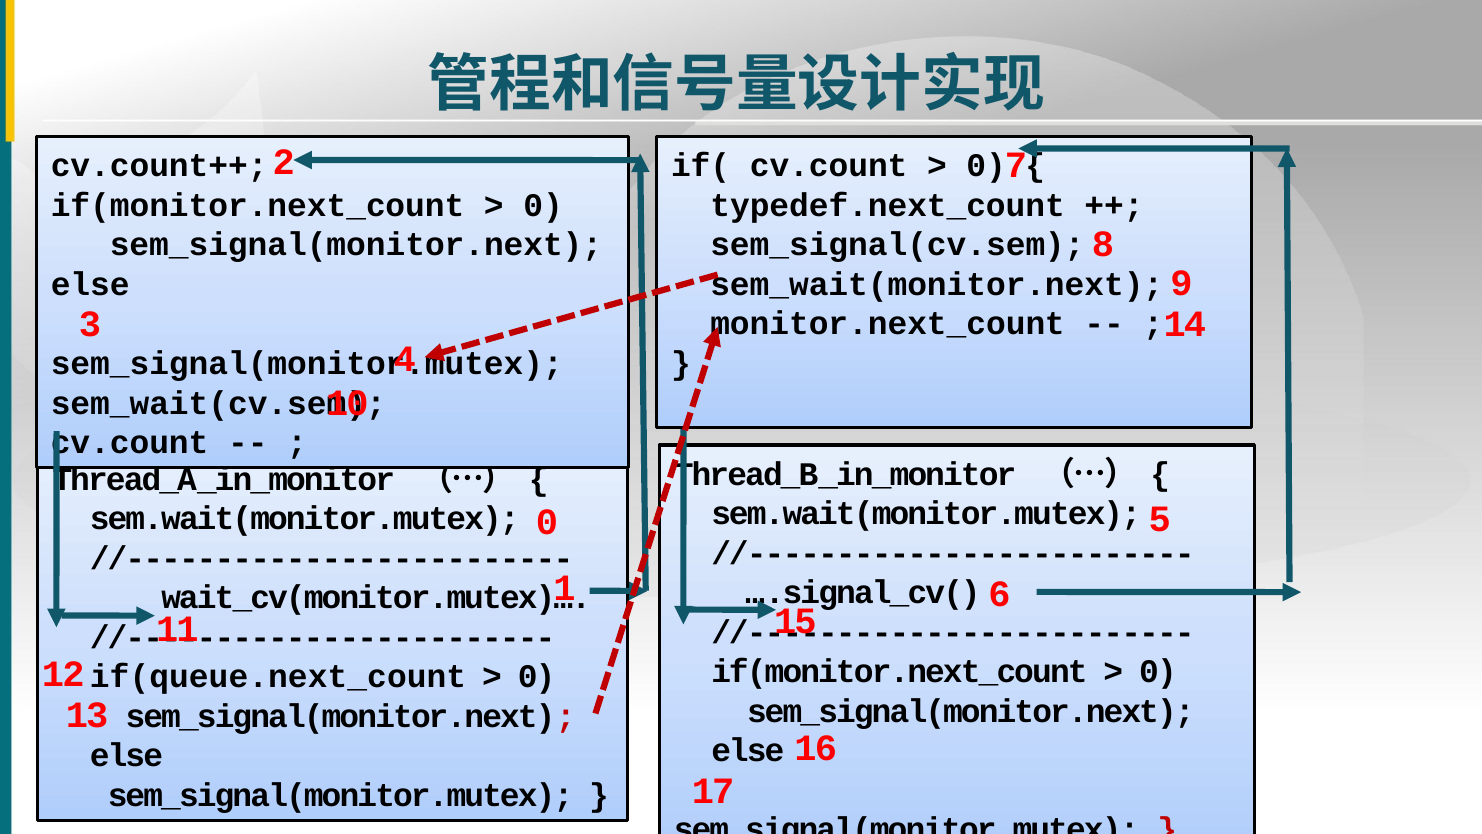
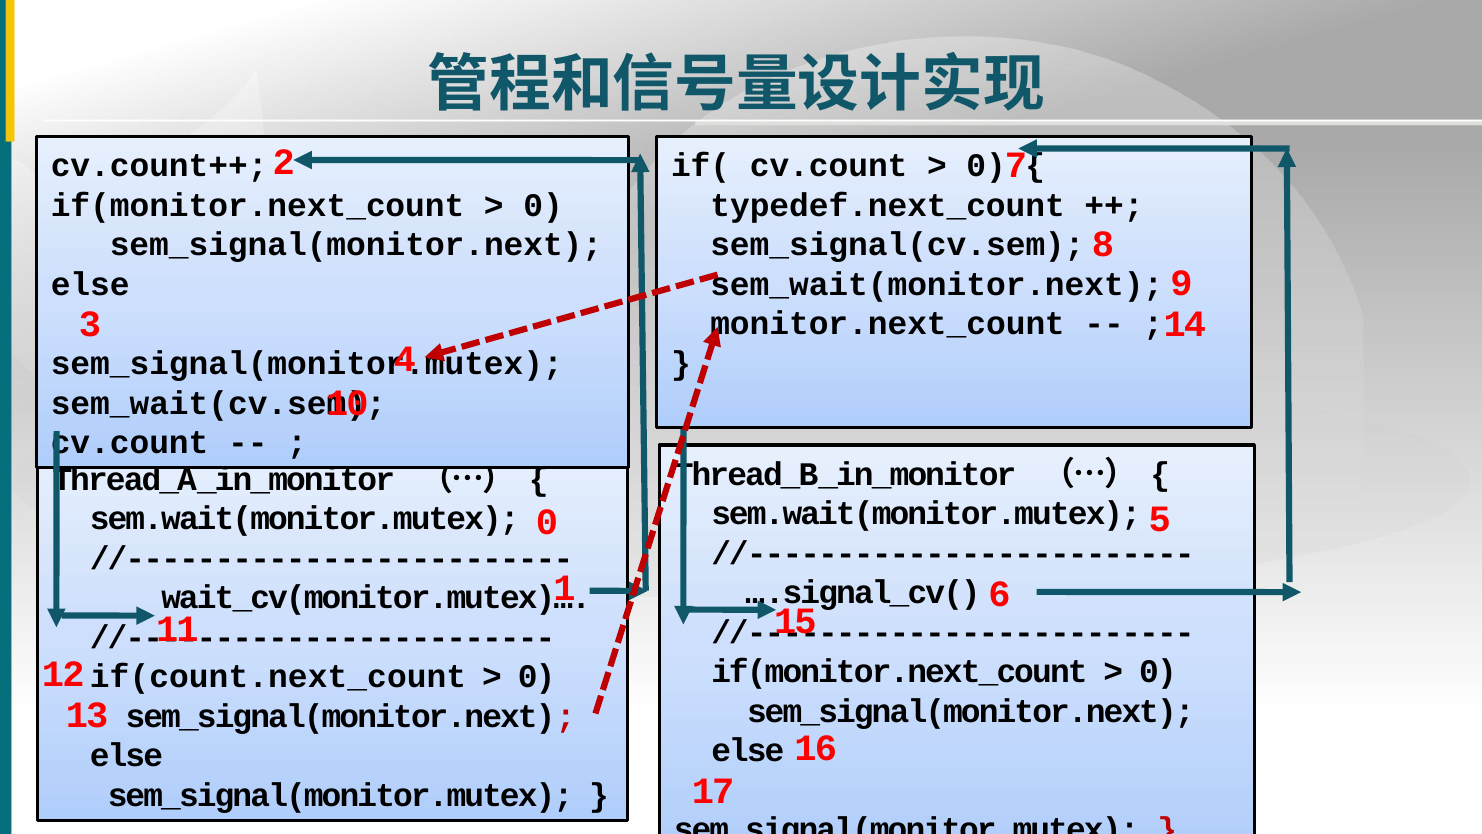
if(queue.next_count: if(queue.next_count -> if(count.next_count (278, 677)
